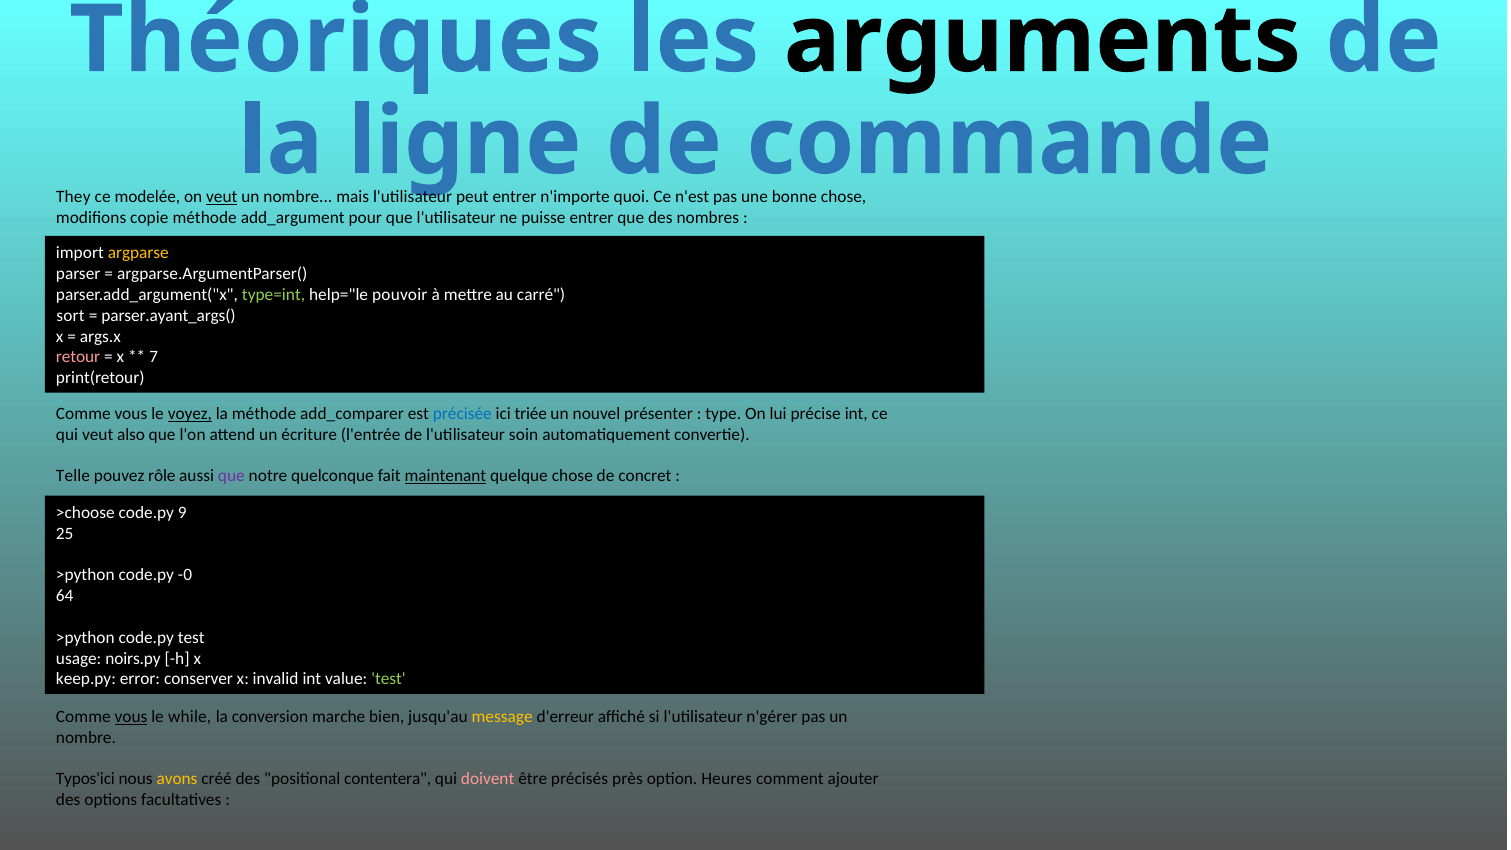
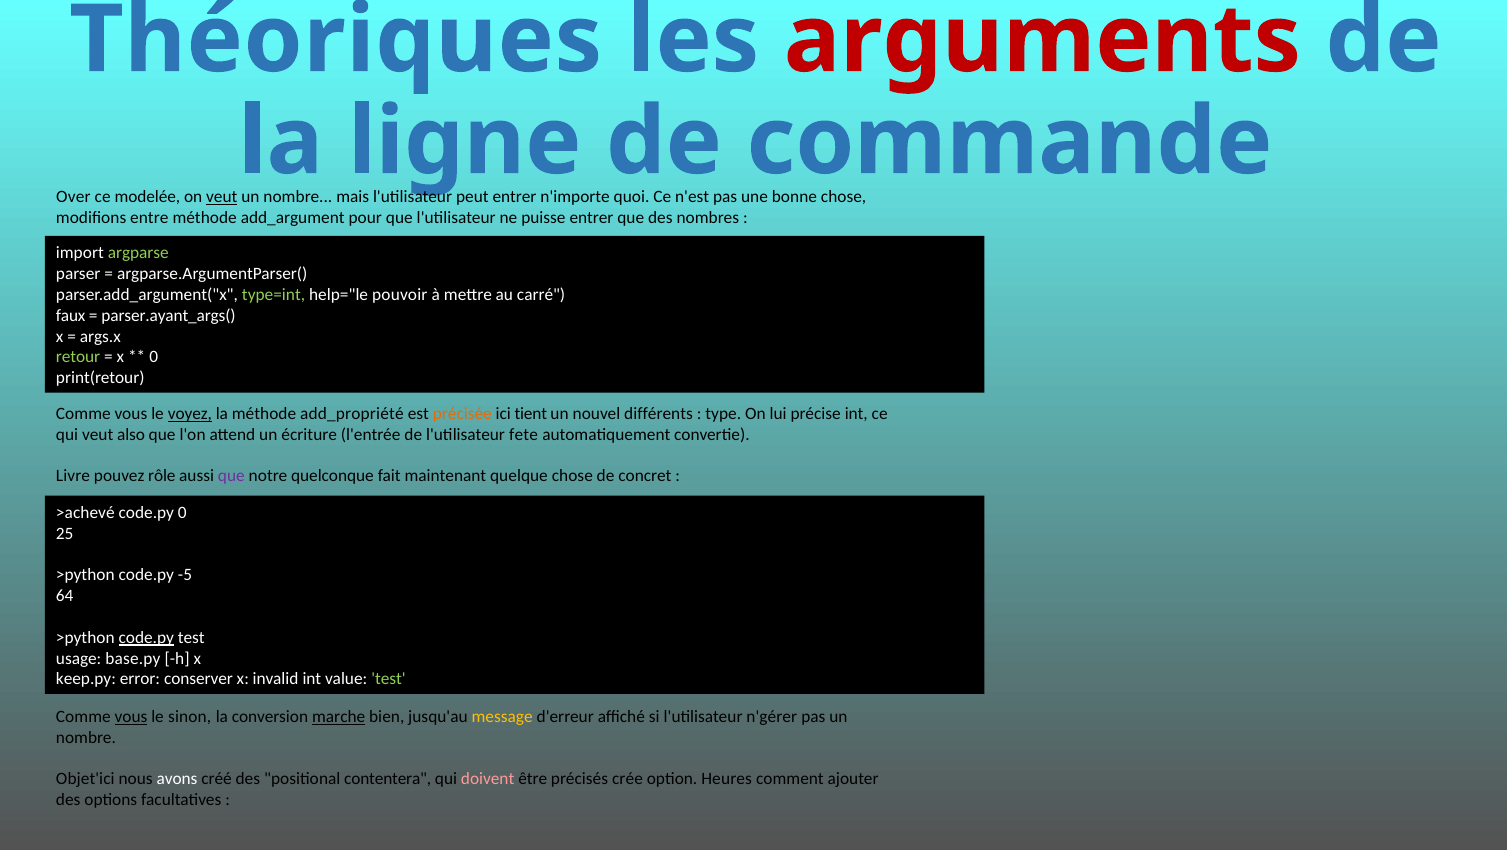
arguments colour: black -> red (1042, 40)
They: They -> Over (73, 197)
copie: copie -> entre (149, 217)
argparse colour: yellow -> light green (138, 253)
sort: sort -> faux (71, 315)
retour colour: pink -> light green (78, 357)
7: 7 -> 0 (154, 357)
add_comparer: add_comparer -> add_propriété (352, 414)
précisée colour: blue -> orange (462, 414)
triée: triée -> tient (531, 414)
présenter: présenter -> différents (659, 414)
soin: soin -> fete (524, 434)
Telle: Telle -> Livre (73, 476)
maintenant underline: present -> none (445, 476)
>choose: >choose -> >achevé (85, 513)
code.py 9: 9 -> 0 (182, 513)
-0: -0 -> -5 (185, 575)
code.py underline: none -> present (146, 638)
noirs.py: noirs.py -> base.py (133, 658)
while: while -> sinon (190, 717)
marche underline: none -> present (339, 717)
Typos'ici: Typos'ici -> Objet'ici (85, 779)
avons colour: yellow -> white (177, 779)
près: près -> crée (627, 779)
